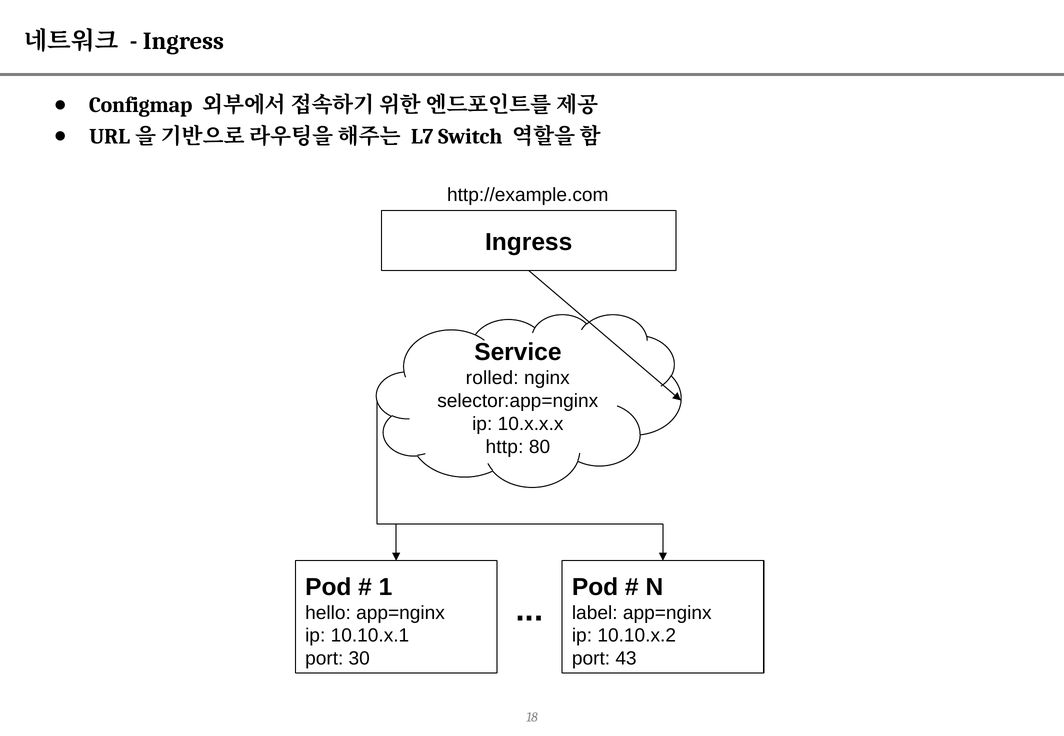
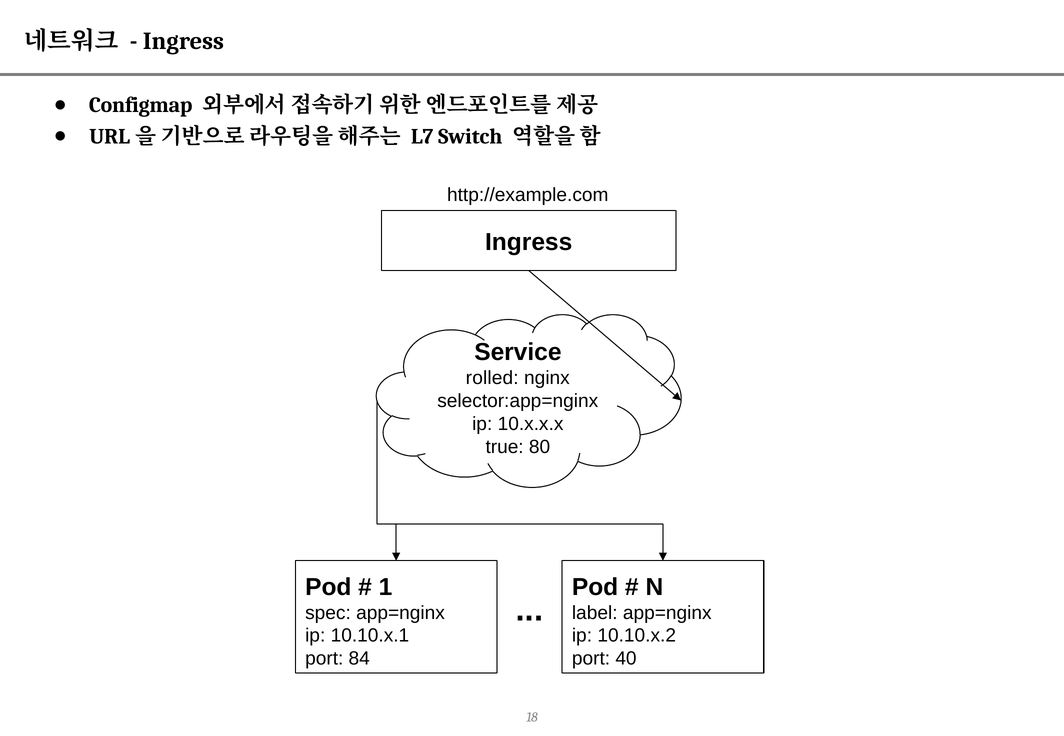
http: http -> true (505, 447)
hello: hello -> spec (328, 613)
30: 30 -> 84 (359, 659)
43: 43 -> 40 (626, 659)
